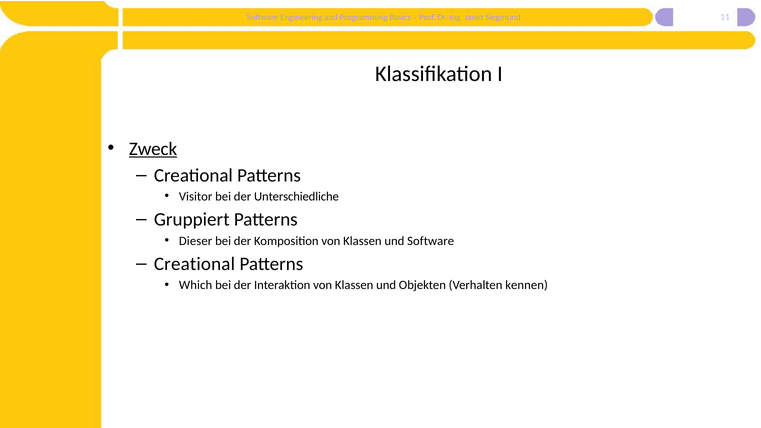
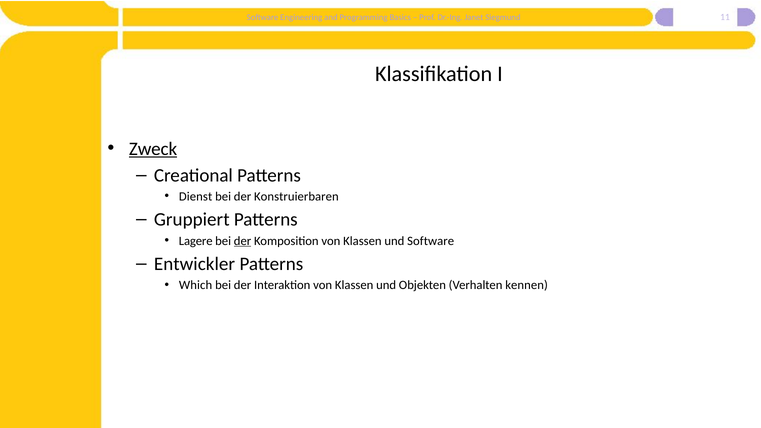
Visitor: Visitor -> Dienst (196, 196)
Unterschiedliche: Unterschiedliche -> Konstruierbaren (296, 196)
Dieser: Dieser -> Lagere (196, 241)
der underline: none -> present (243, 241)
Creational: Creational -> Entwickler (195, 264)
